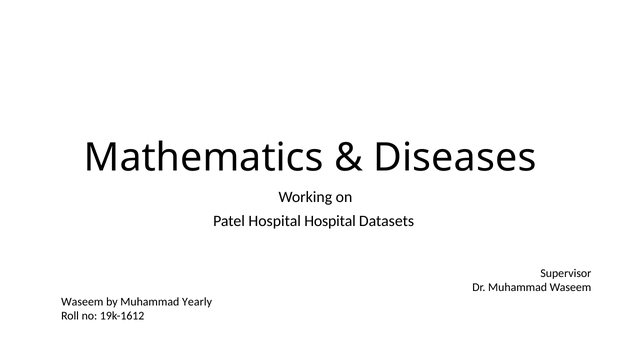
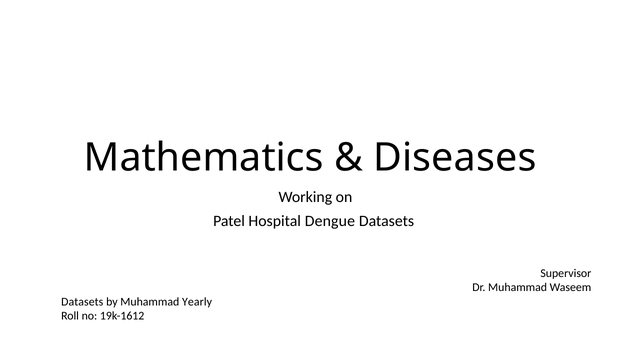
Hospital Hospital: Hospital -> Dengue (330, 221)
Waseem: Waseem -> Datasets (82, 302)
